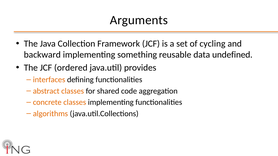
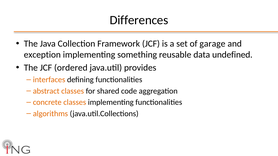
Arguments: Arguments -> Differences (139, 20)
cycling: cycling -> garage (212, 44)
backward: backward -> exception (42, 55)
